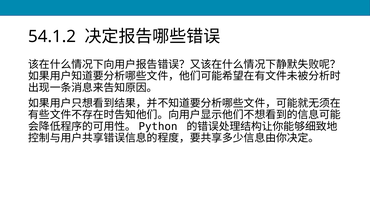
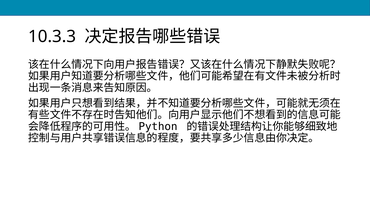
54.1.2: 54.1.2 -> 10.3.3 (52, 37)
